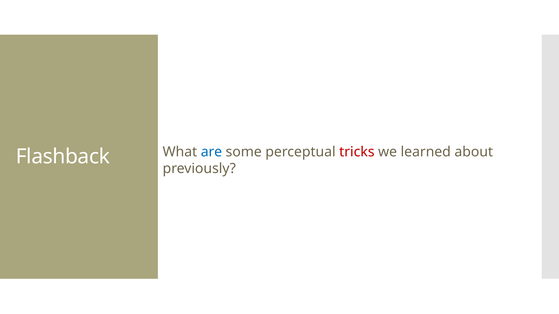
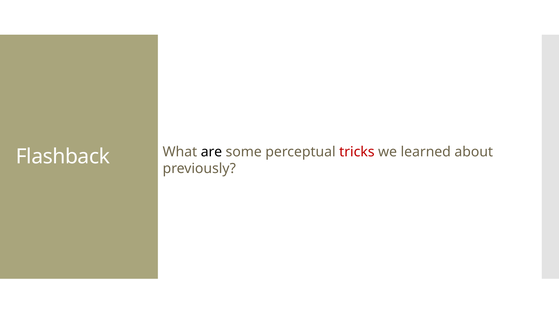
are colour: blue -> black (211, 152)
